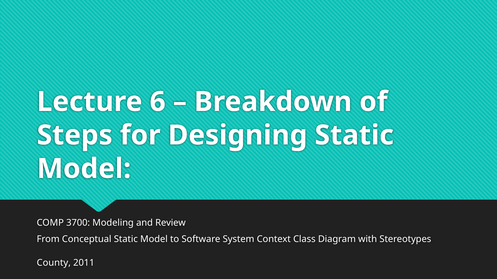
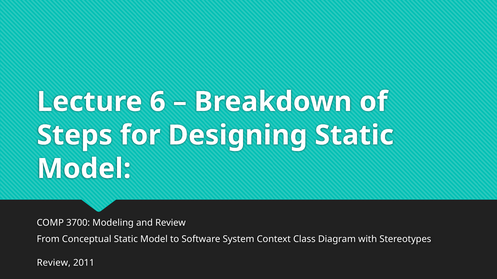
County: County -> Review (54, 263)
